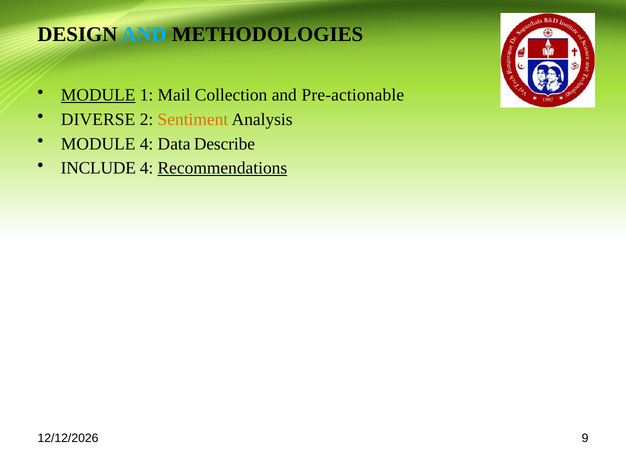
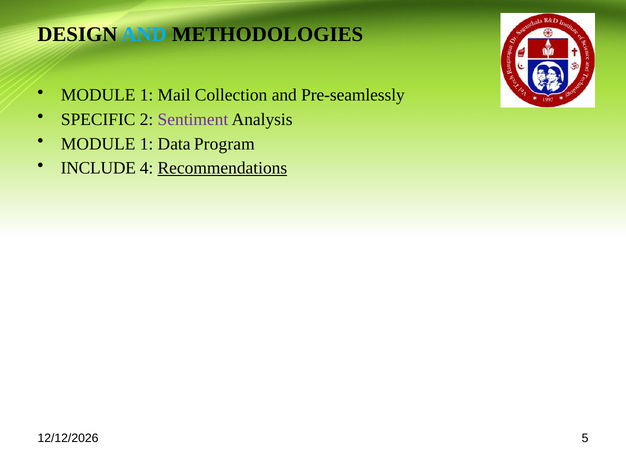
MODULE underline: present -> none (98, 95)
Pre-actionable: Pre-actionable -> Pre-seamlessly (353, 95)
DIVERSE: DIVERSE -> SPECIFIC (98, 120)
Sentiment colour: orange -> purple (193, 120)
4: 4 -> 1 (147, 144)
Describe: Describe -> Program (224, 144)
9: 9 -> 5 (585, 439)
